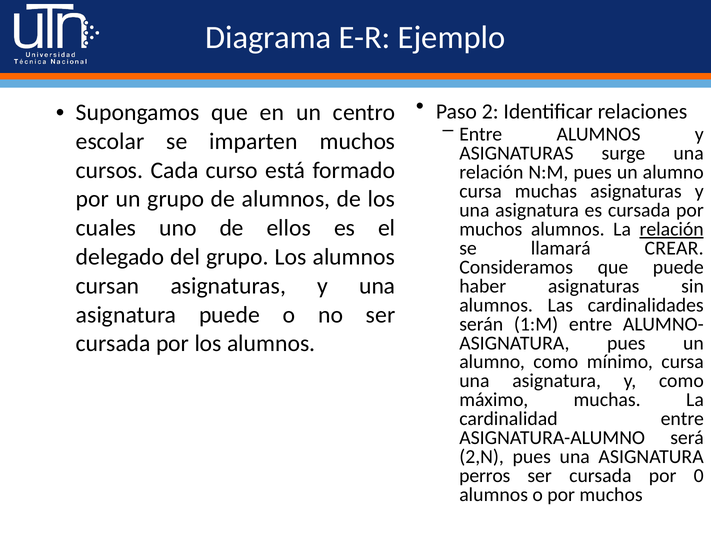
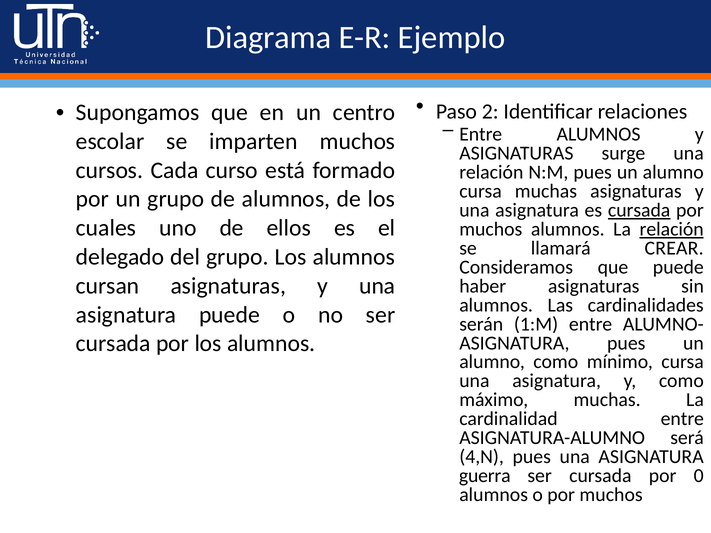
cursada underline: none -> present (639, 210)
2,N: 2,N -> 4,N (482, 457)
perros: perros -> guerra (485, 476)
